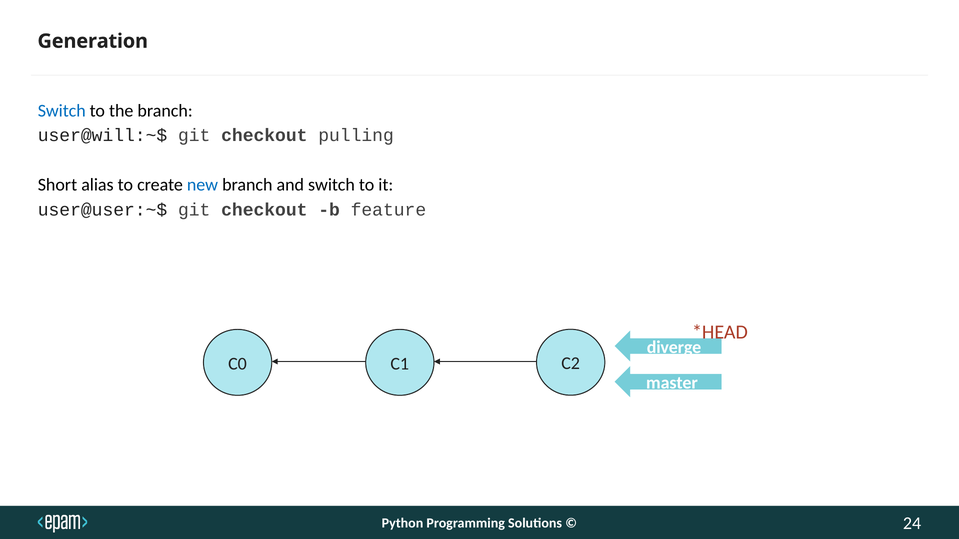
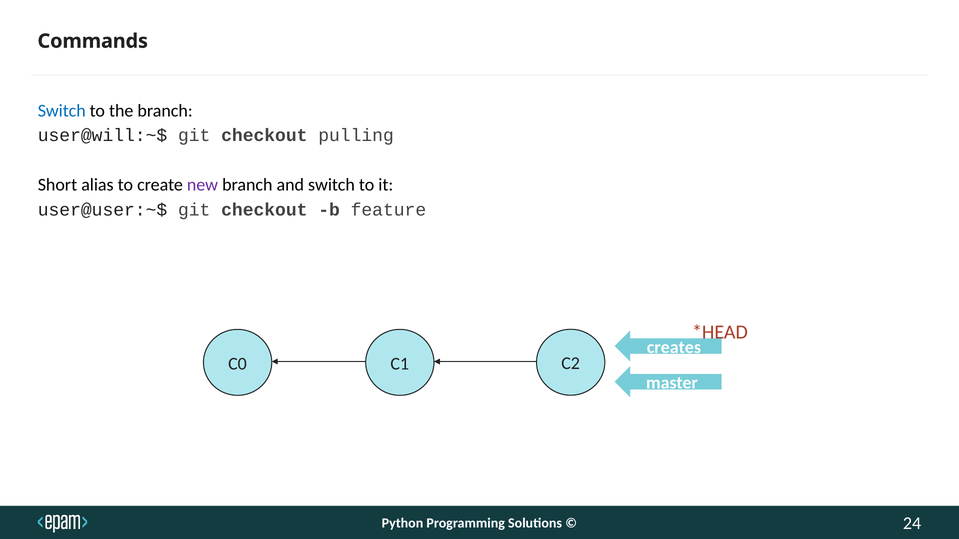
Generation: Generation -> Commands (93, 41)
new colour: blue -> purple (203, 185)
diverge: diverge -> creates (674, 348)
